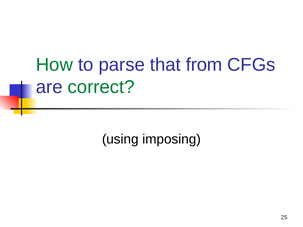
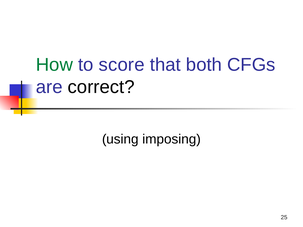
parse: parse -> score (122, 65)
from: from -> both (204, 65)
correct colour: green -> black (101, 87)
